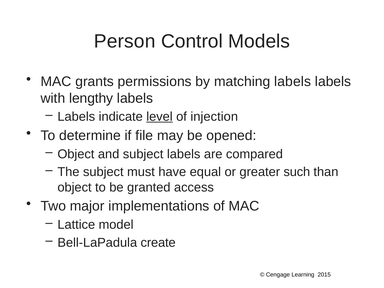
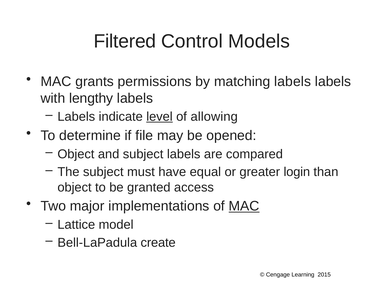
Person: Person -> Filtered (125, 41)
injection: injection -> allowing (214, 117)
such: such -> login (297, 172)
MAC underline: none -> present (244, 206)
